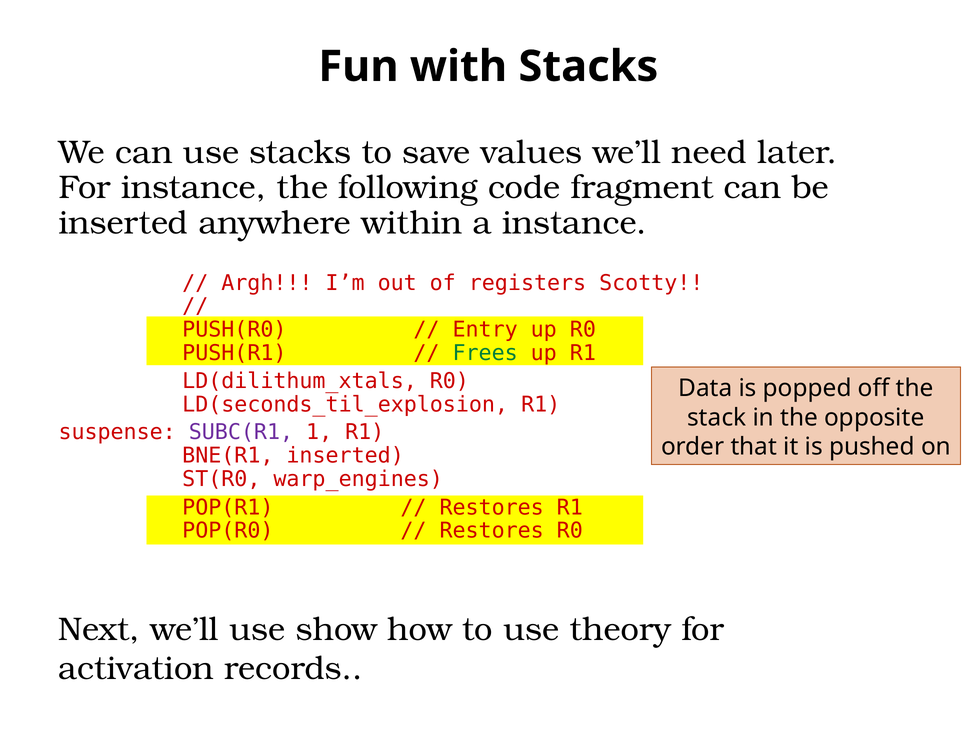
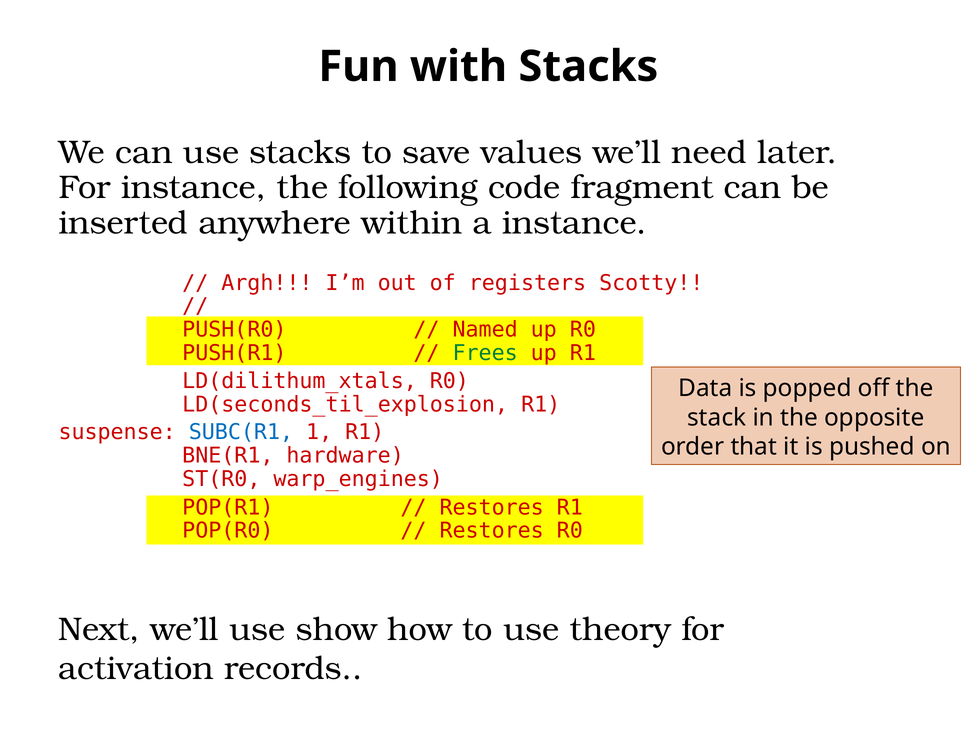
Entry: Entry -> Named (485, 330)
SUBC(R1 colour: purple -> blue (241, 432)
BNE(R1 inserted: inserted -> hardware (345, 455)
